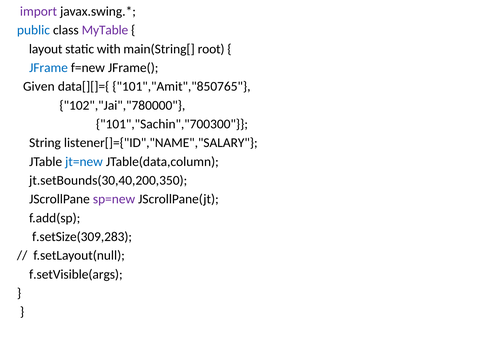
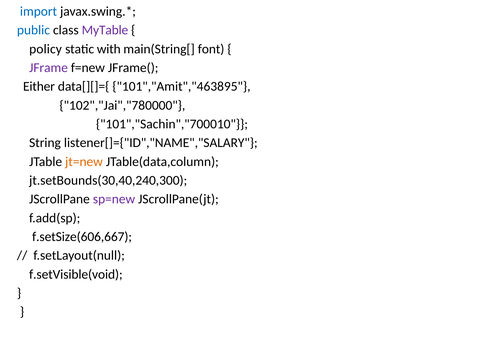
import colour: purple -> blue (39, 11)
layout: layout -> policy (46, 49)
root: root -> font (211, 49)
JFrame colour: blue -> purple (48, 68)
Given: Given -> Either (39, 87)
101","Amit","850765: 101","Amit","850765 -> 101","Amit","463895 (181, 87)
101","Sachin","700300: 101","Sachin","700300 -> 101","Sachin","700010 (172, 124)
jt=new colour: blue -> orange (84, 162)
jt.setBounds(30,40,200,350: jt.setBounds(30,40,200,350 -> jt.setBounds(30,40,240,300 (108, 180)
f.setSize(309,283: f.setSize(309,283 -> f.setSize(606,667 (82, 237)
f.setVisible(args: f.setVisible(args -> f.setVisible(void (76, 274)
